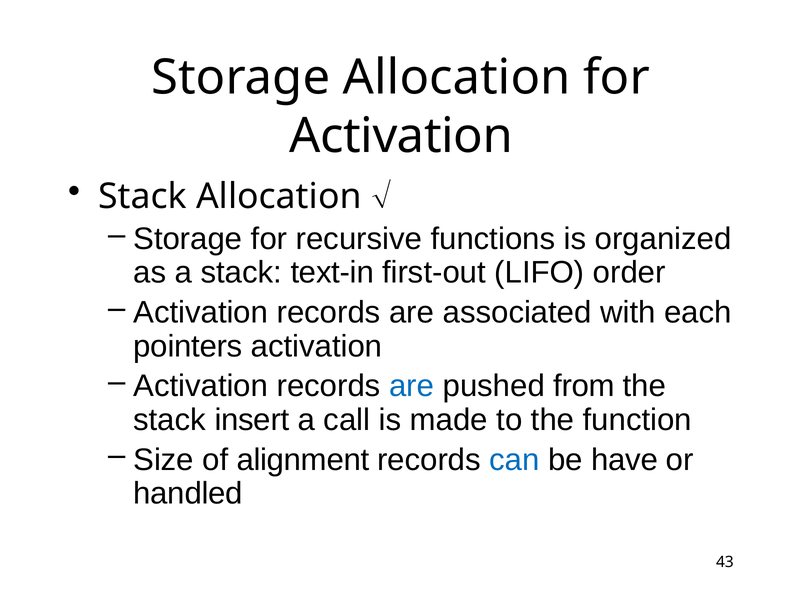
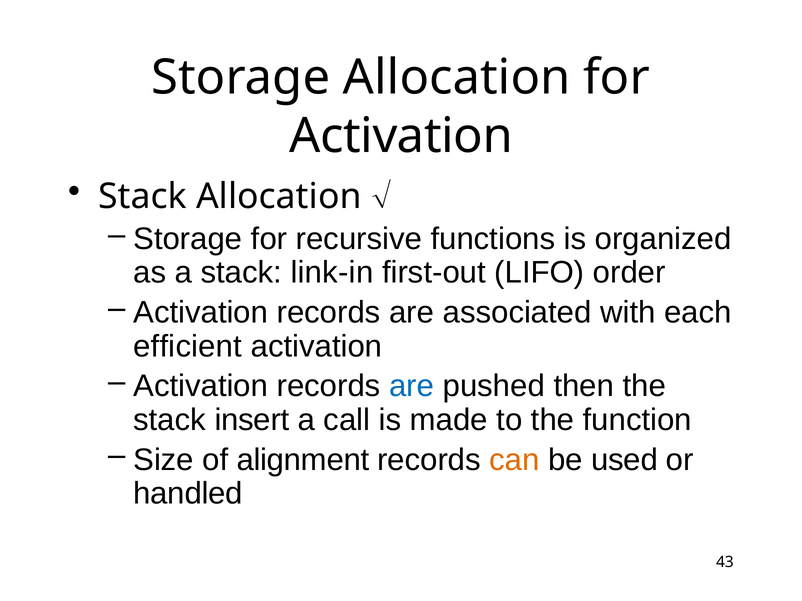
text-in: text-in -> link-in (332, 273)
pointers: pointers -> efficient (188, 347)
from: from -> then (584, 386)
can colour: blue -> orange (514, 460)
have: have -> used (624, 460)
